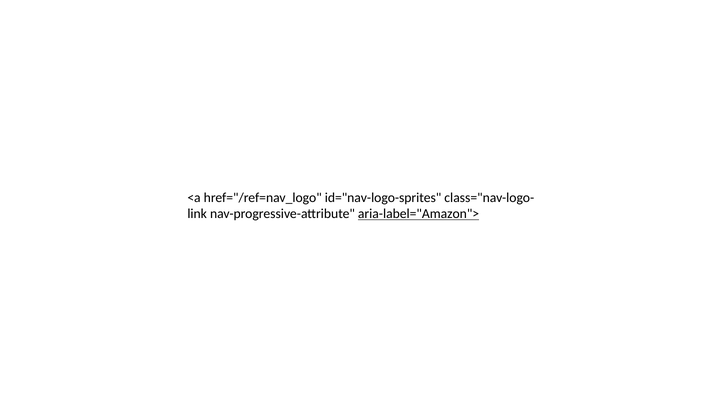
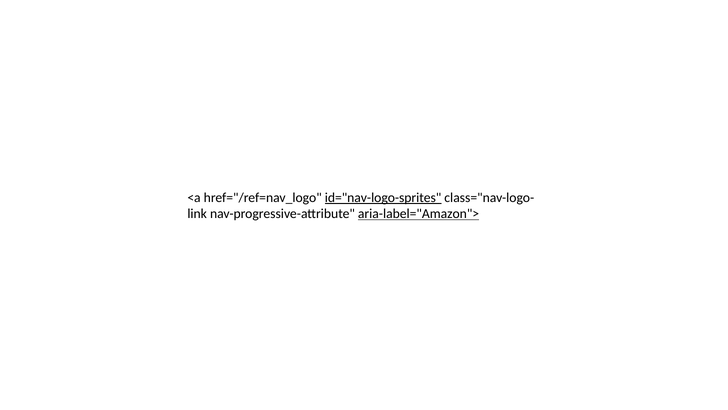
id="nav-logo-sprites underline: none -> present (383, 197)
